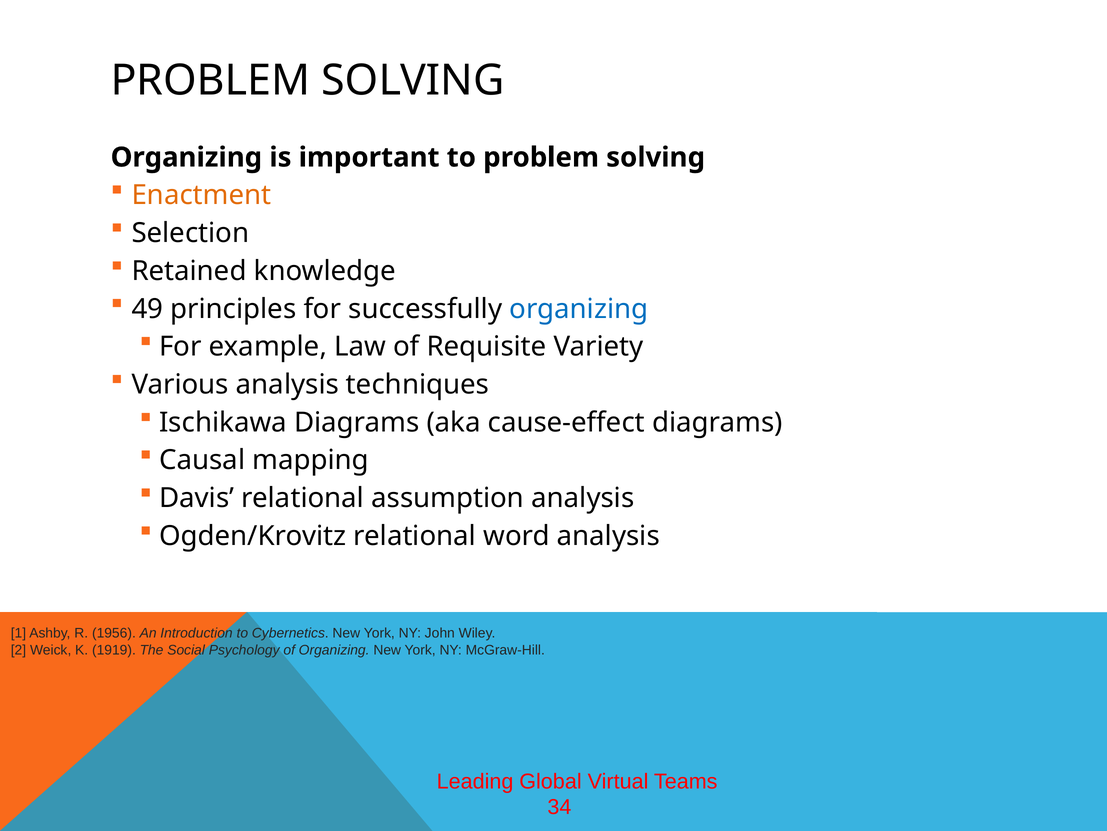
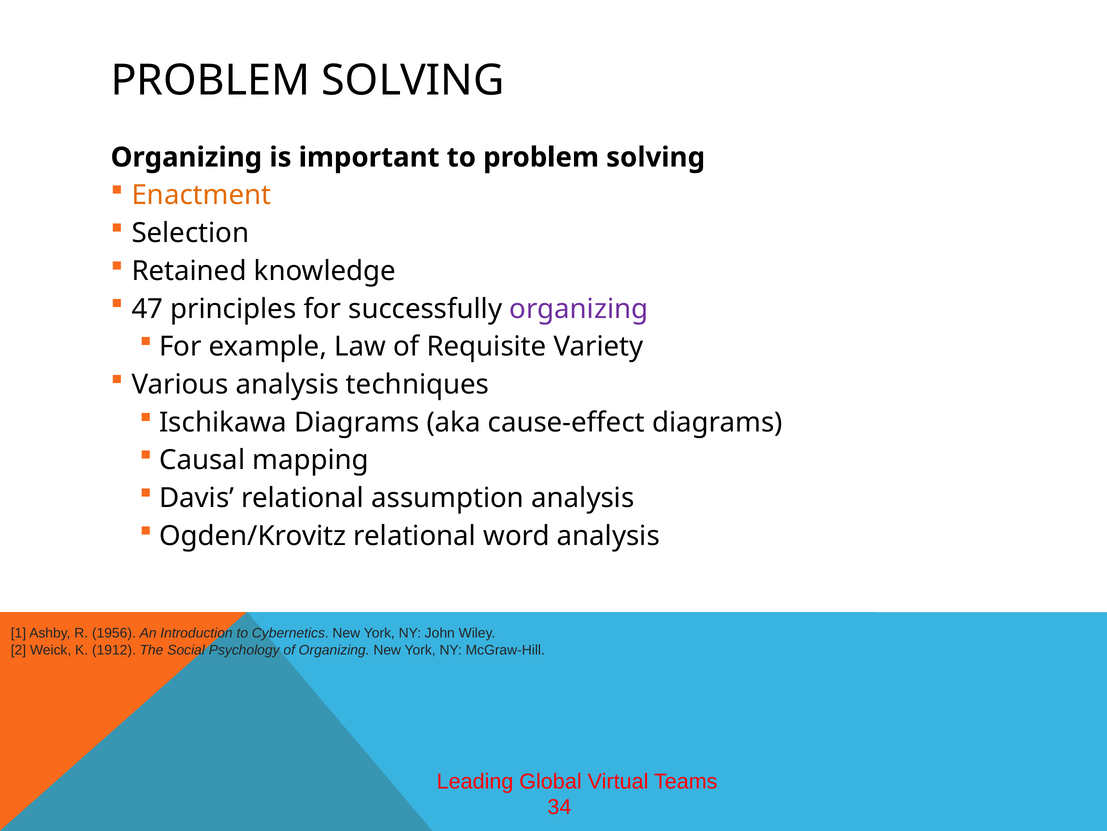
49: 49 -> 47 (147, 309)
organizing colour: blue -> purple (579, 309)
1919: 1919 -> 1912 (114, 649)
